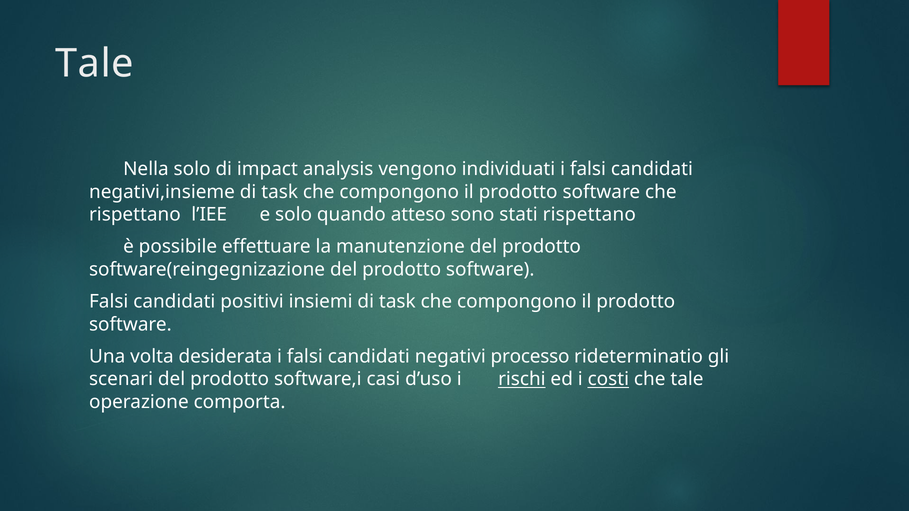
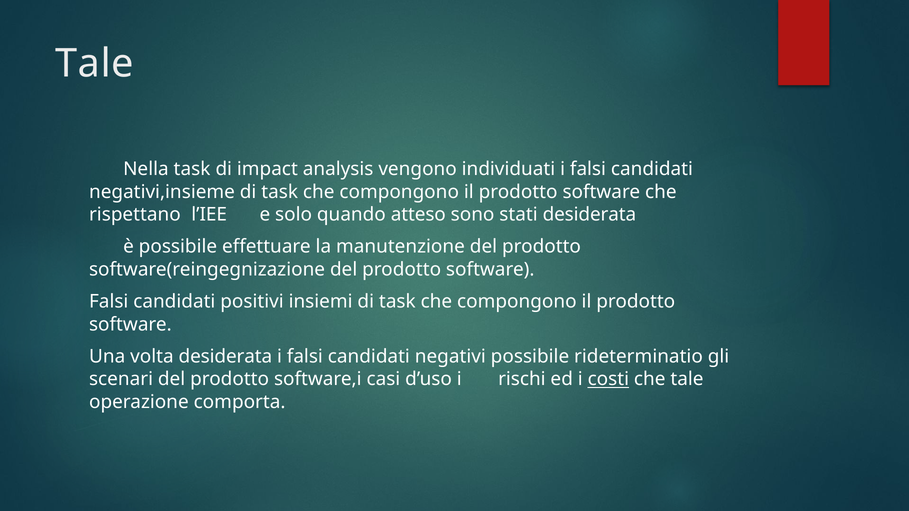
Nella solo: solo -> task (192, 169)
stati rispettano: rispettano -> desiderata (589, 215)
negativi processo: processo -> possibile (530, 357)
rischi underline: present -> none (522, 379)
